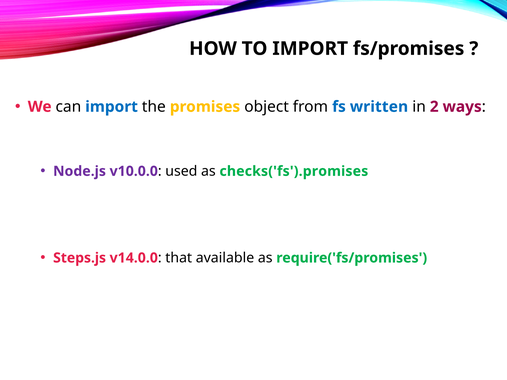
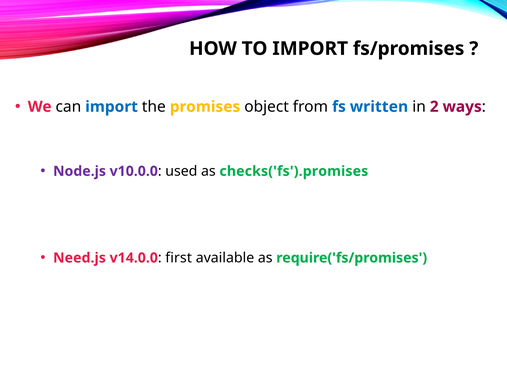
Steps.js: Steps.js -> Need.js (79, 258)
that: that -> first (179, 258)
